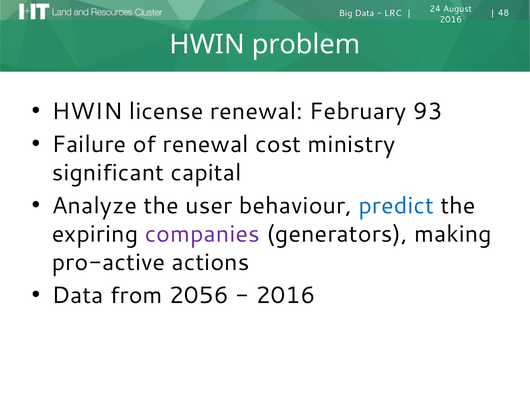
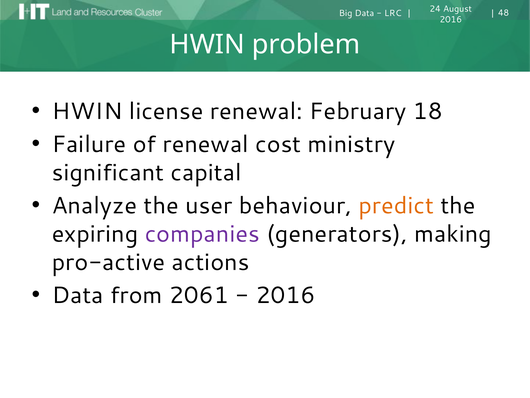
93: 93 -> 18 (428, 111)
predict colour: blue -> orange (396, 205)
2056: 2056 -> 2061 (199, 295)
